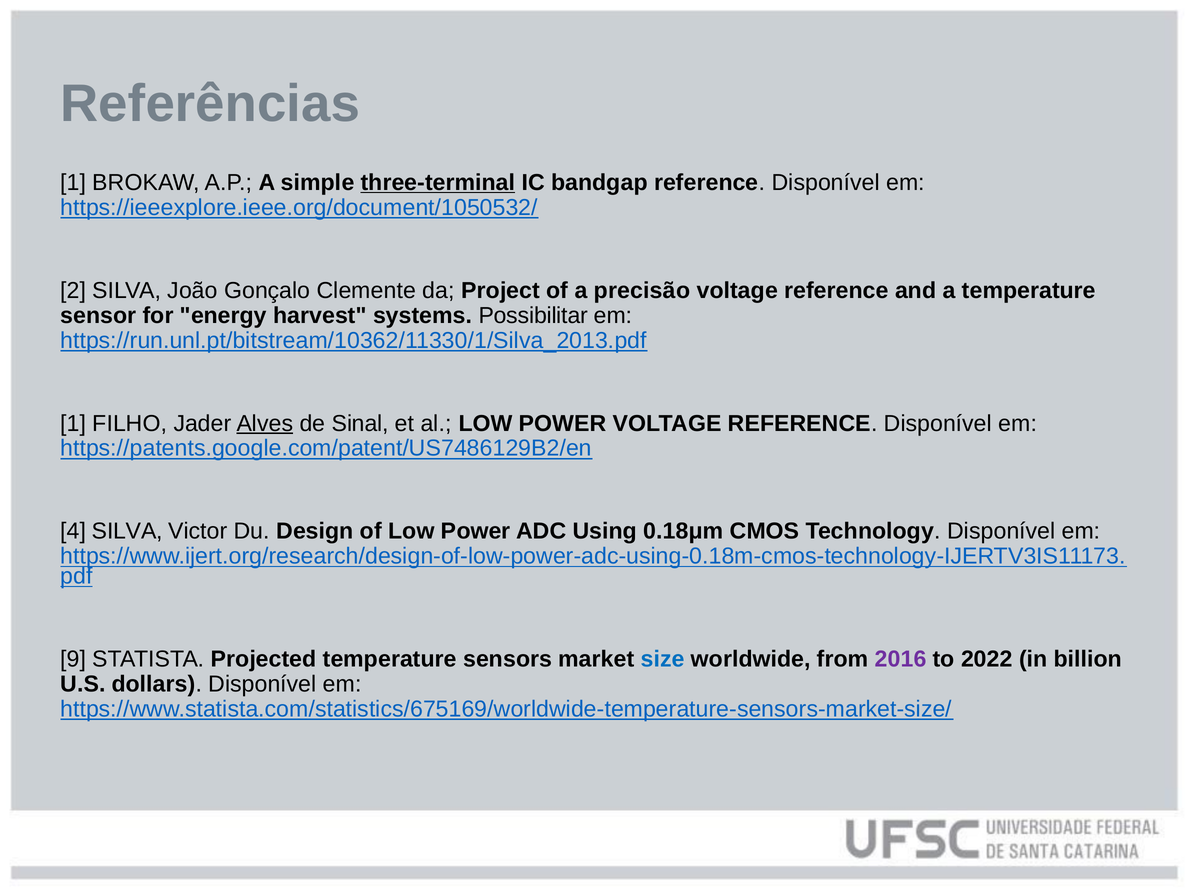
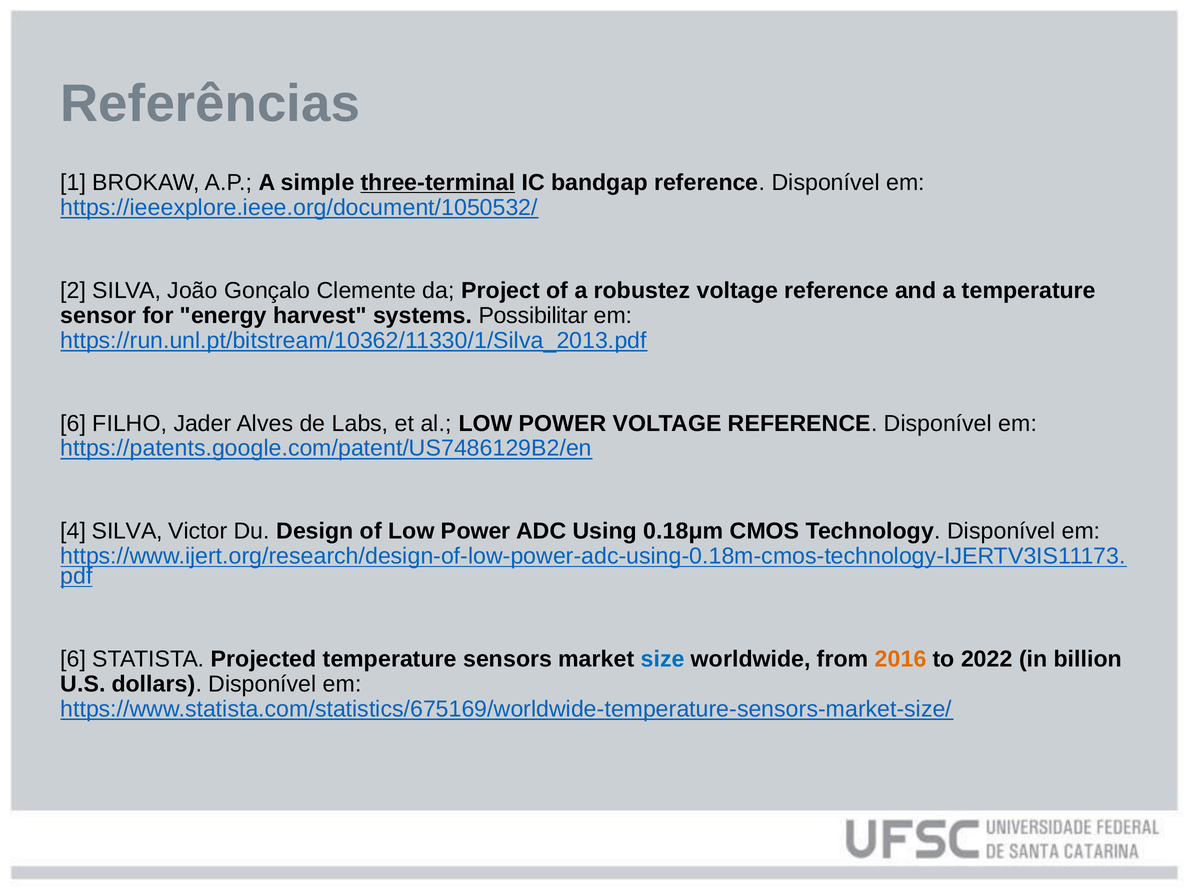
precisão: precisão -> robustez (642, 291)
1: 1 -> 6 (73, 424)
Alves underline: present -> none (265, 424)
Sinal: Sinal -> Labs (360, 424)
9: 9 -> 6 (73, 660)
2016 colour: purple -> orange (901, 660)
